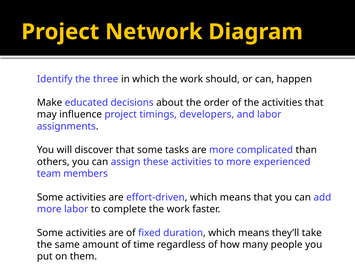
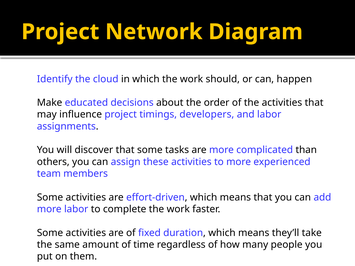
three: three -> cloud (106, 79)
